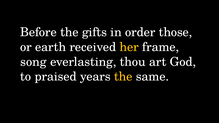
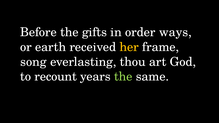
those: those -> ways (175, 32)
praised: praised -> recount (56, 77)
the colour: yellow -> light green (123, 77)
